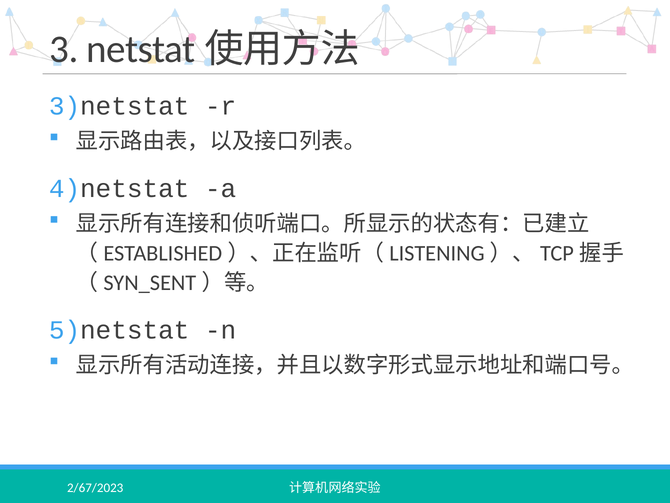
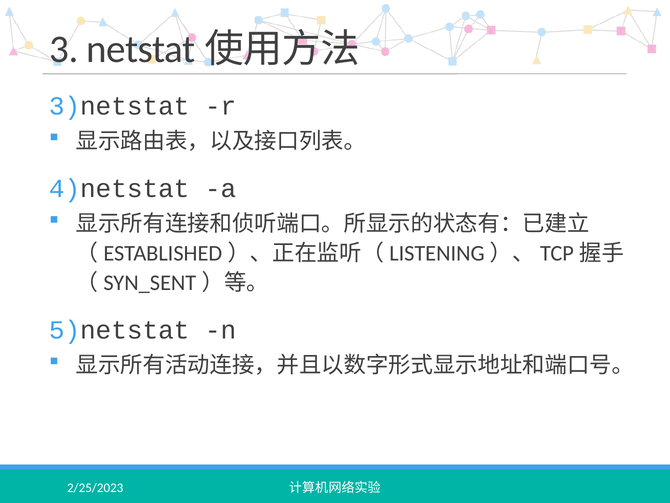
2/67/2023: 2/67/2023 -> 2/25/2023 (95, 488)
